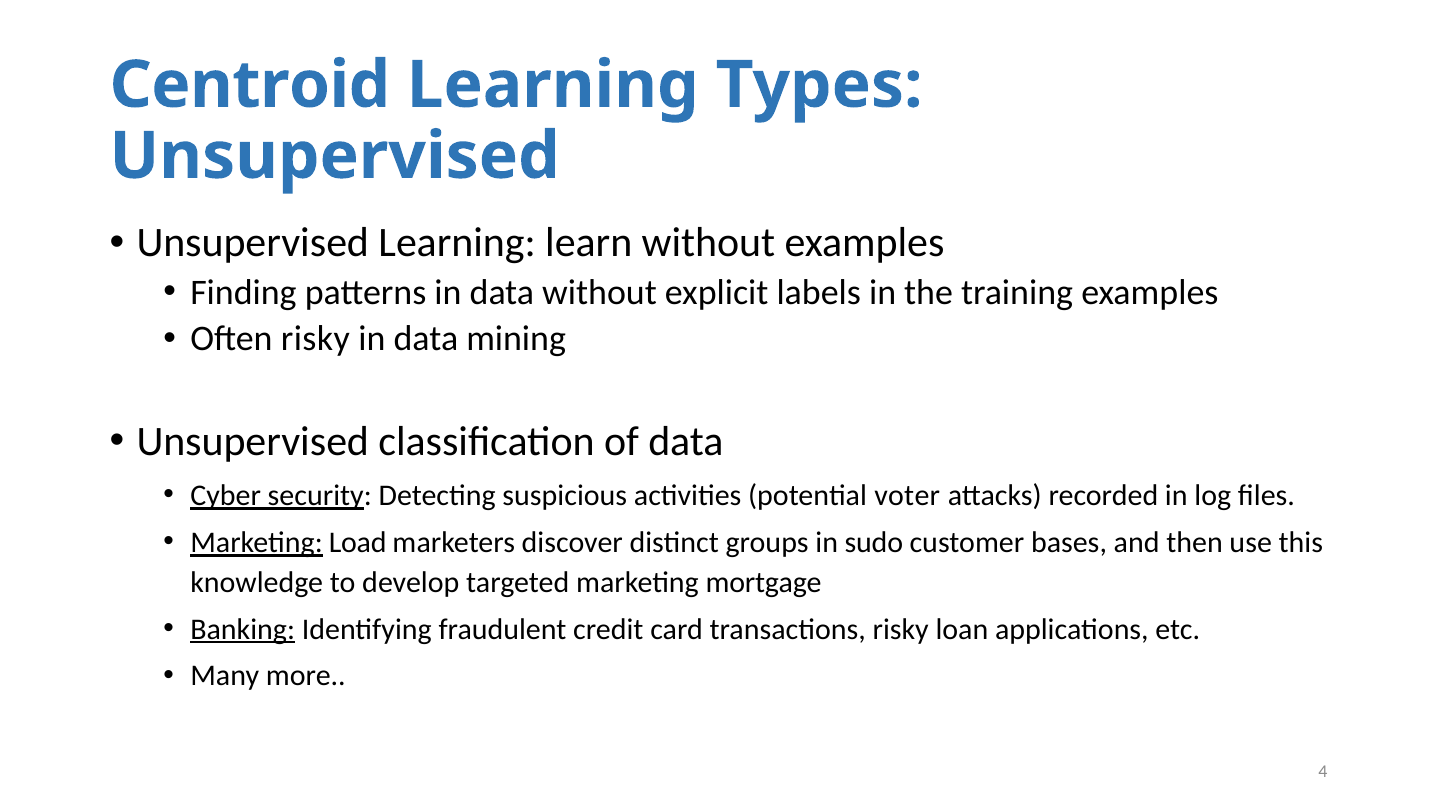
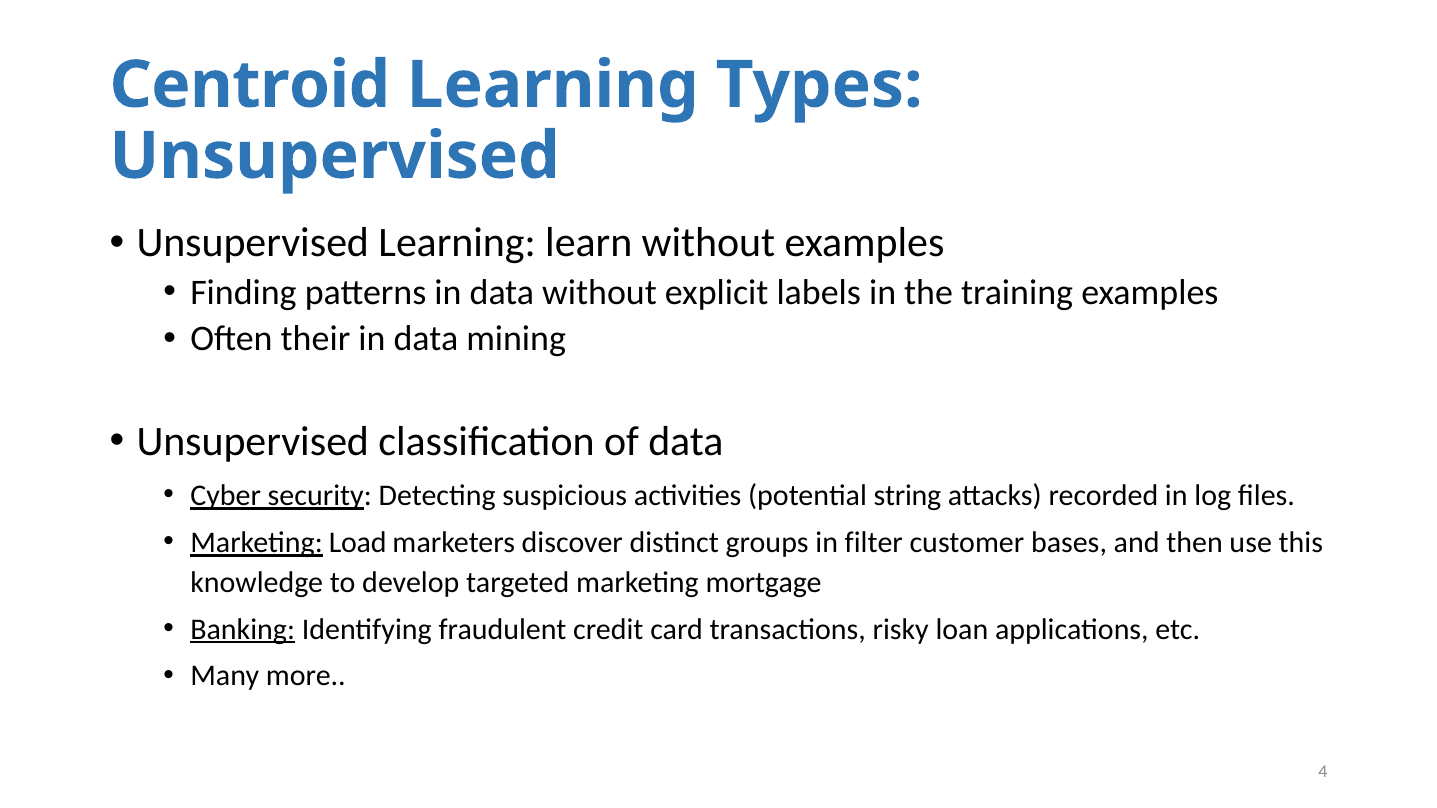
Often risky: risky -> their (316, 339)
voter: voter -> string (907, 496)
sudo: sudo -> filter (874, 543)
